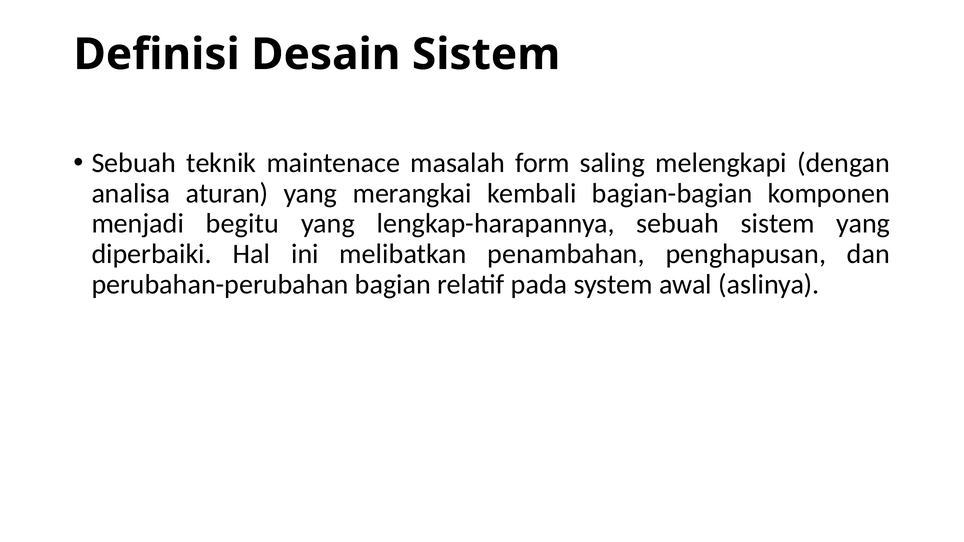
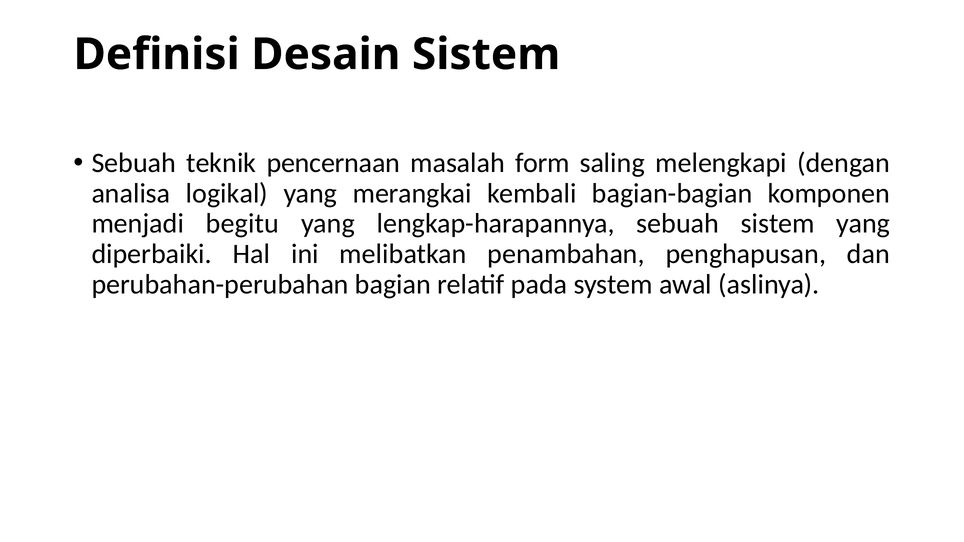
maintenace: maintenace -> pencernaan (333, 163)
aturan: aturan -> logikal (227, 193)
